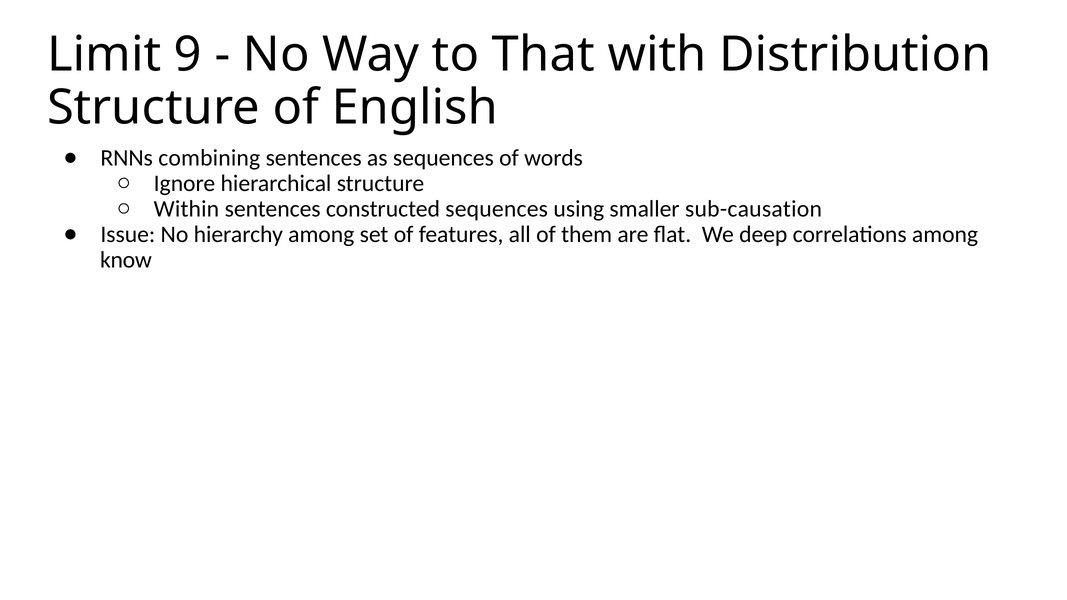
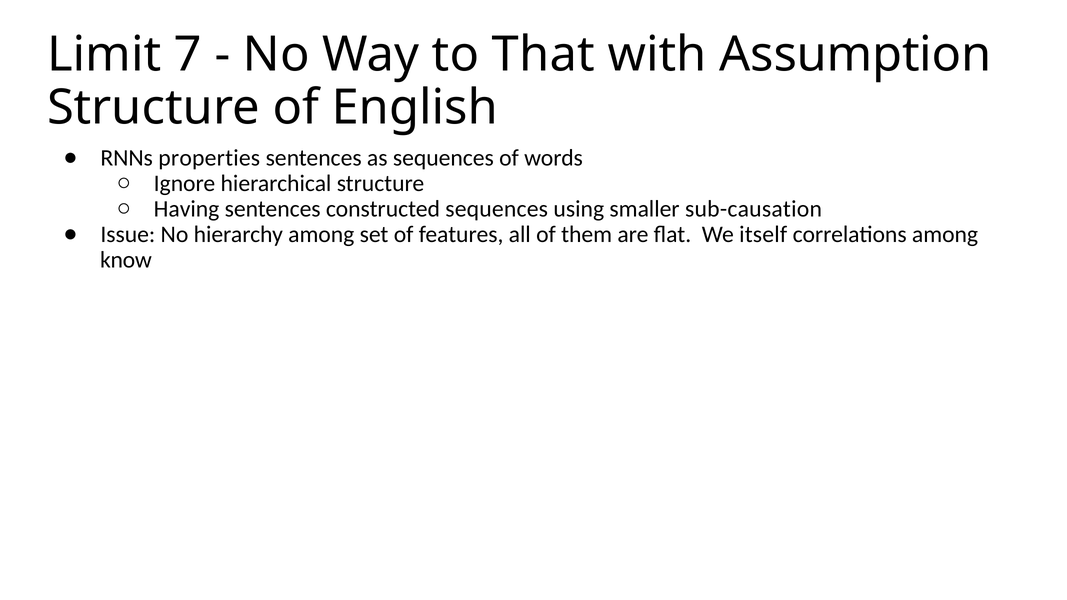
9: 9 -> 7 (188, 55)
Distribution: Distribution -> Assumption (855, 55)
combining: combining -> properties (209, 158)
Within: Within -> Having (187, 209)
deep: deep -> itself (763, 235)
